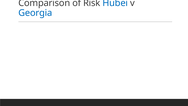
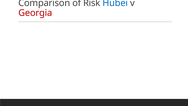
Georgia colour: blue -> red (35, 13)
